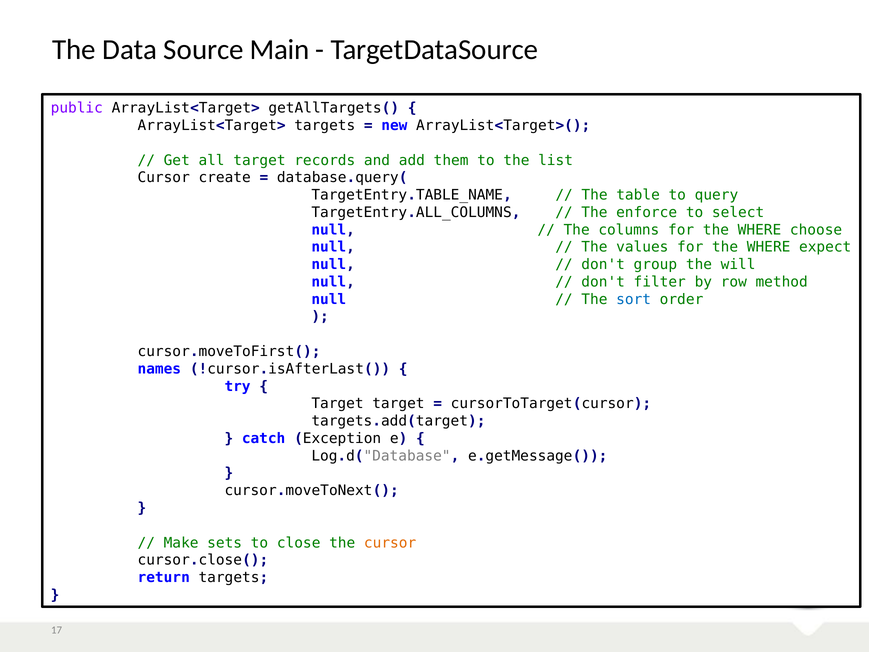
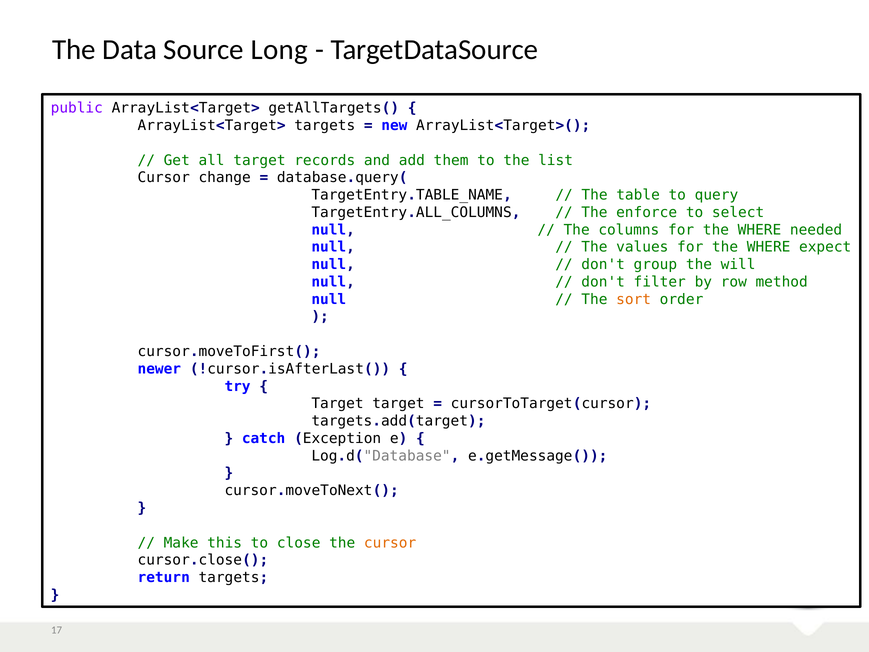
Main: Main -> Long (279, 50)
create: create -> change (225, 178)
choose: choose -> needed (816, 230)
sort colour: blue -> orange (634, 299)
names: names -> newer (159, 369)
sets: sets -> this (225, 543)
